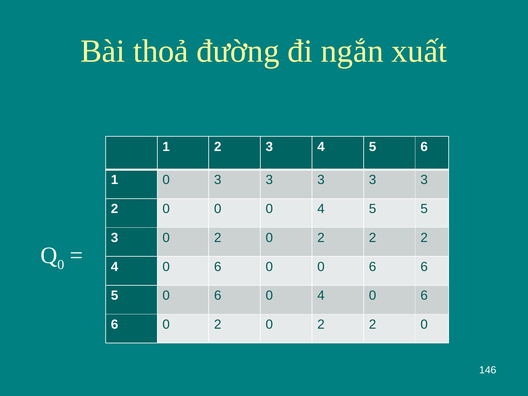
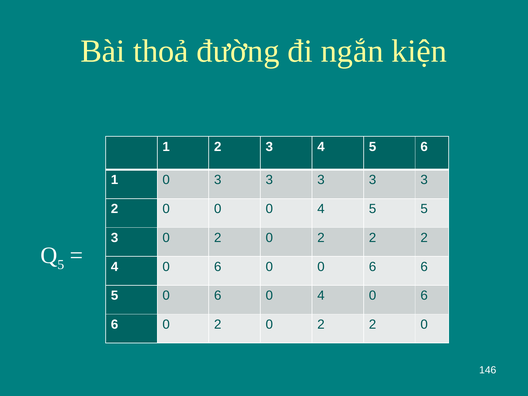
xuất: xuất -> kiện (419, 51)
0: 0 -> 5 (61, 265)
